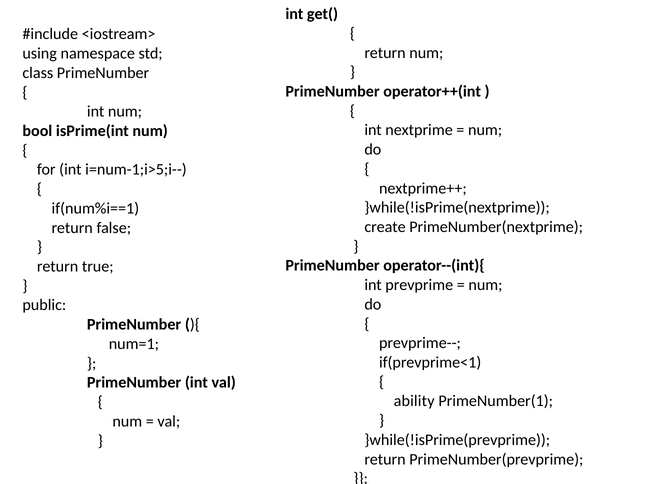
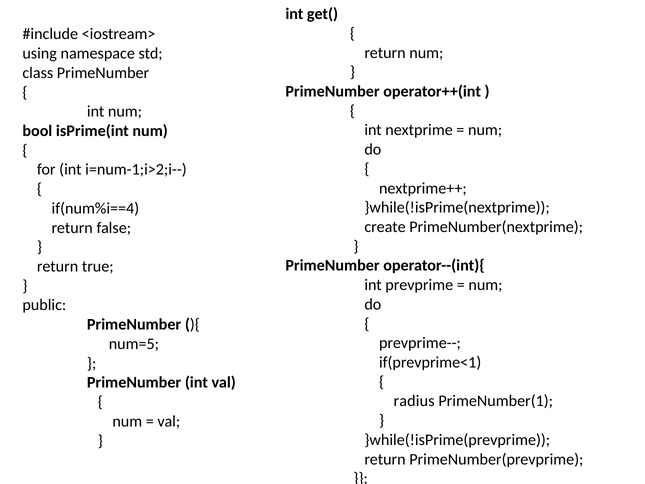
i=num-1;i>5;i--: i=num-1;i>5;i-- -> i=num-1;i>2;i-- (136, 170)
if(num%i==1: if(num%i==1 -> if(num%i==4 (95, 208)
num=1: num=1 -> num=5 (134, 344)
ability: ability -> radius (414, 401)
